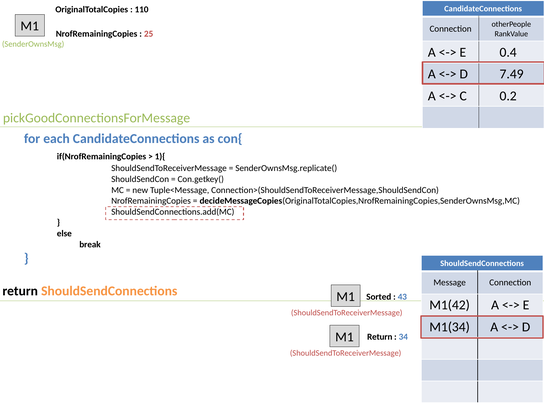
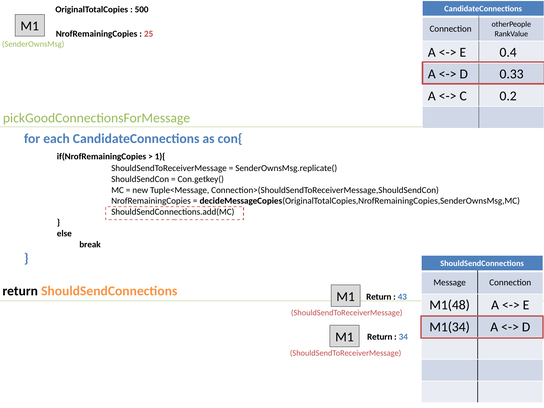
110: 110 -> 500 (142, 9)
7.49: 7.49 -> 0.33 (512, 74)
Sorted: Sorted -> Return (379, 297)
M1(42: M1(42 -> M1(48 (450, 305)
